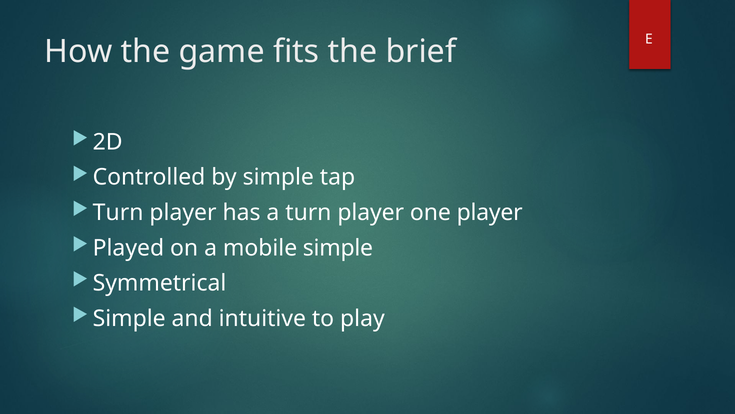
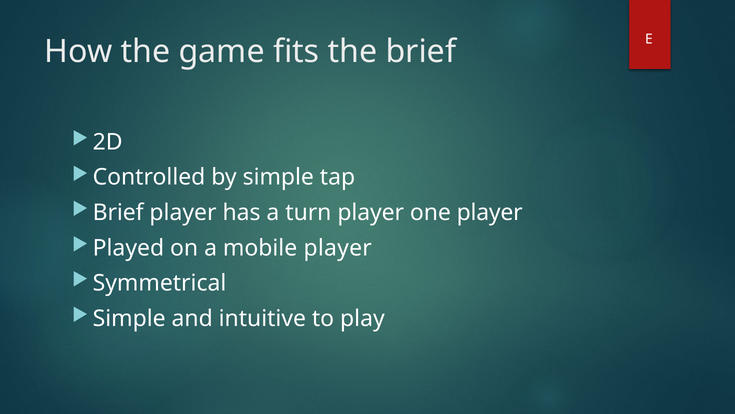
Turn: Turn -> Brief (118, 212)
mobile simple: simple -> player (338, 248)
